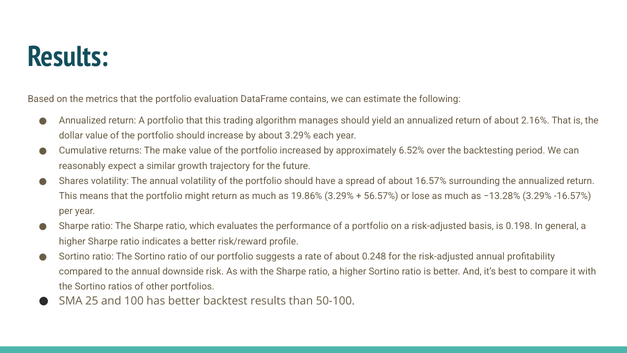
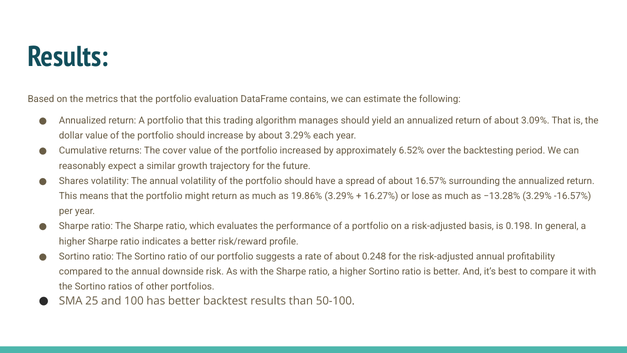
2.16%: 2.16% -> 3.09% (535, 121)
make: make -> cover (174, 151)
56.57%: 56.57% -> 16.27% (381, 196)
